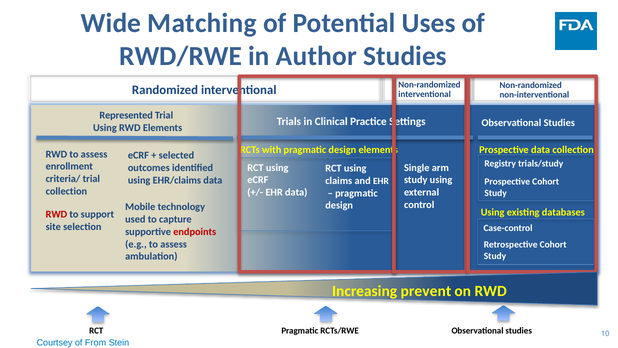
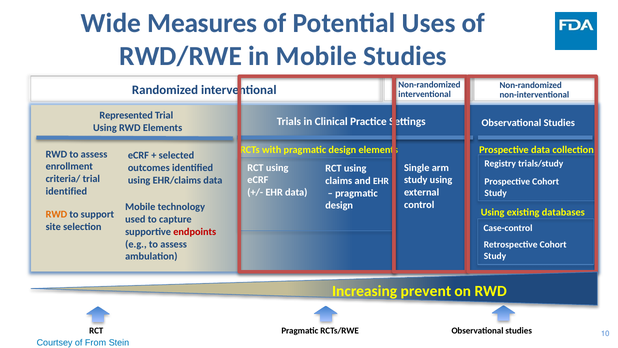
Matching: Matching -> Measures (202, 23)
in Author: Author -> Mobile (316, 56)
collection: collection -> identified (66, 191)
RWD colour: red -> orange (56, 214)
